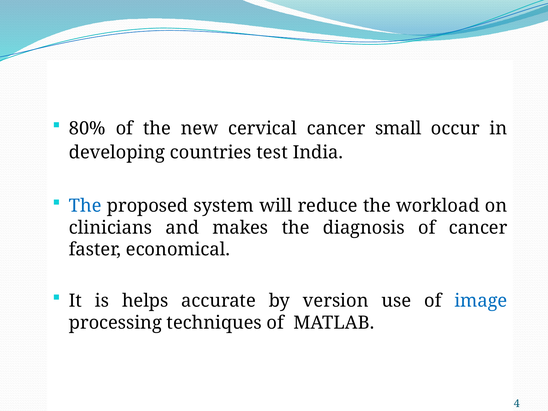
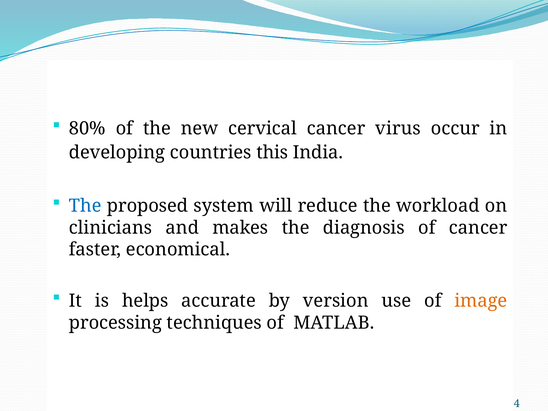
small: small -> virus (398, 128)
test: test -> this (272, 152)
image colour: blue -> orange (481, 301)
